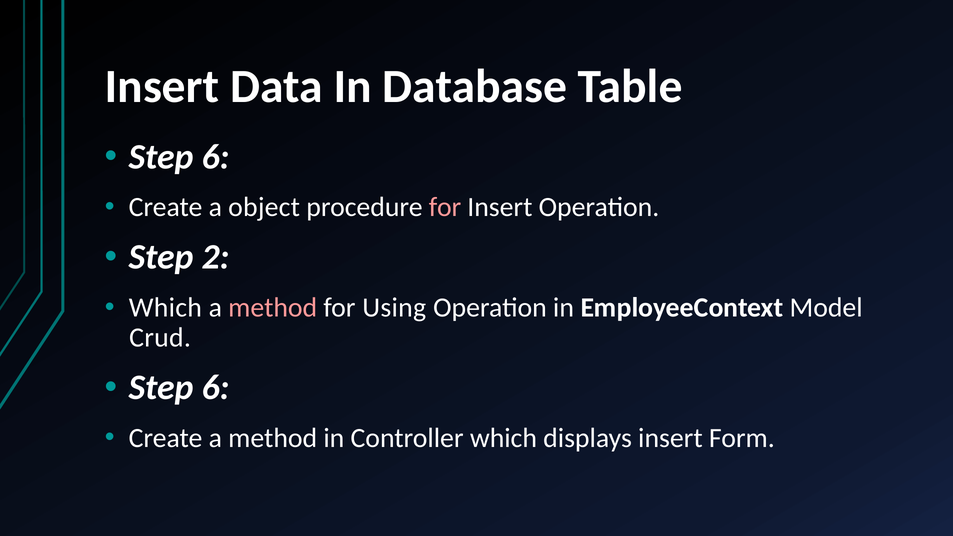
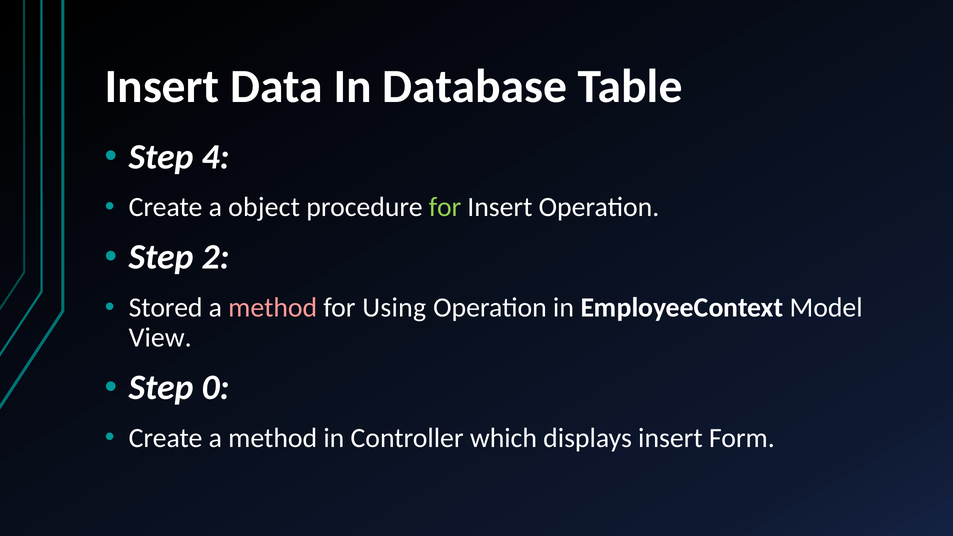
6: 6 -> 4 (216, 157)
for colour: pink -> light green (445, 207)
Which: Which -> Stored (166, 307)
Crud: Crud -> View (160, 338)
6: 6 -> 0 (216, 388)
